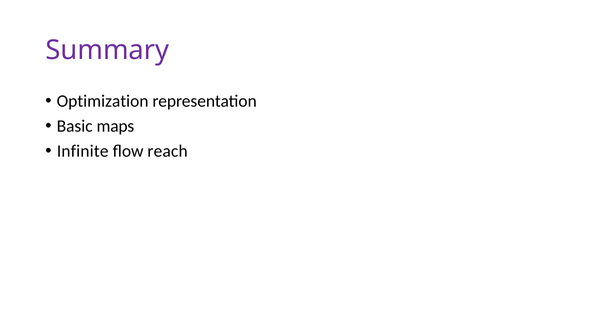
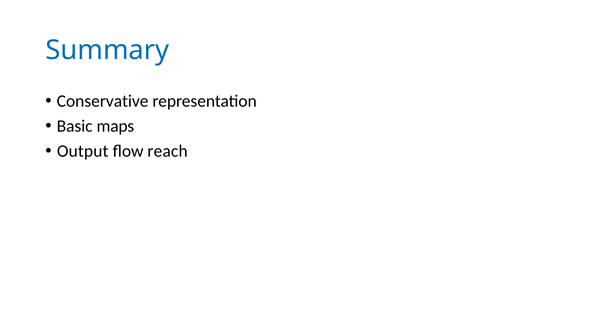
Summary colour: purple -> blue (107, 50)
Optimization: Optimization -> Conservative (103, 101)
Infinite: Infinite -> Output (83, 151)
